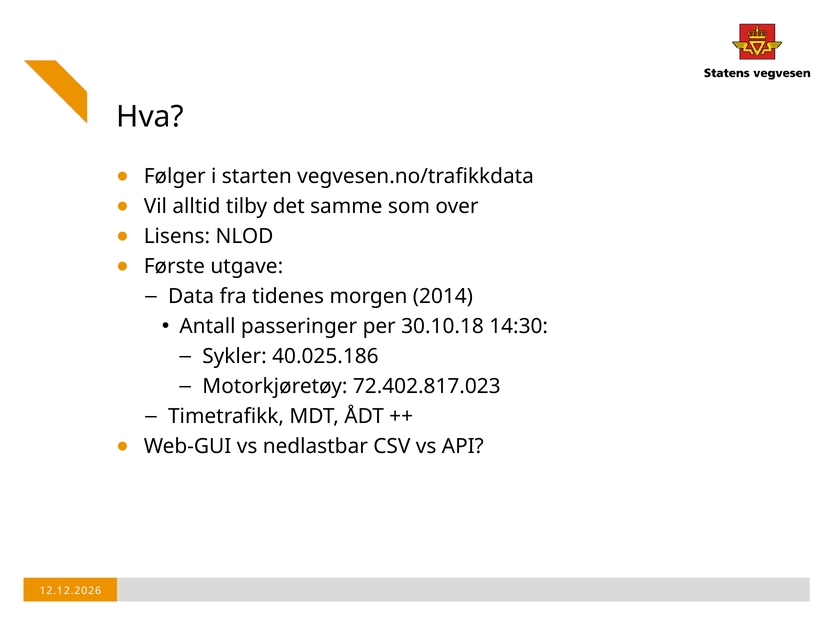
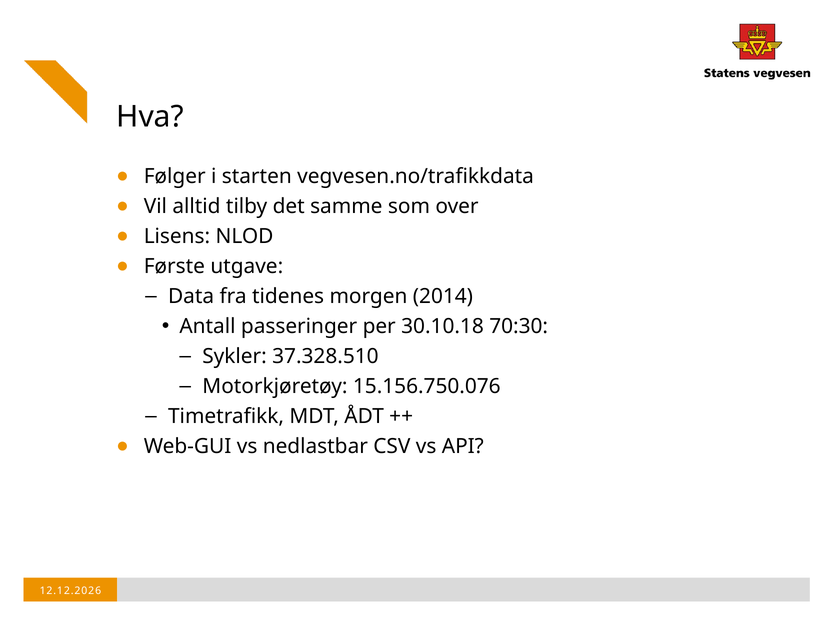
14:30: 14:30 -> 70:30 (519, 326)
40.025.186: 40.025.186 -> 37.328.510 (325, 356)
72.402.817.023: 72.402.817.023 -> 15.156.750.076 (427, 386)
